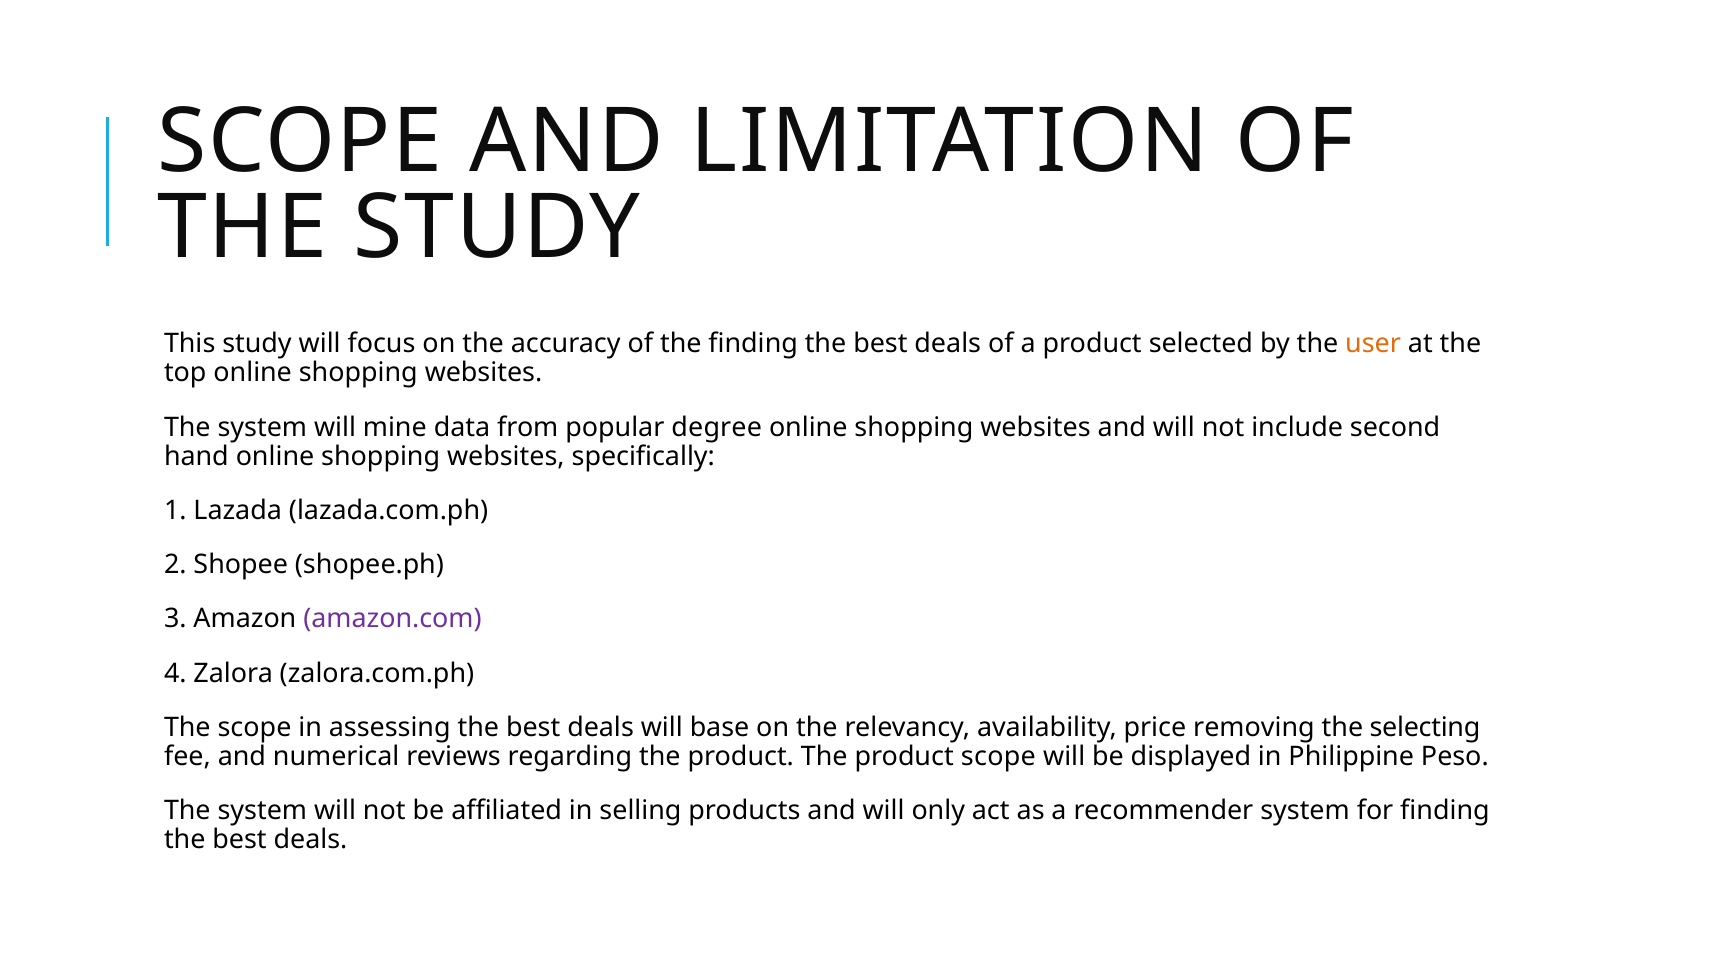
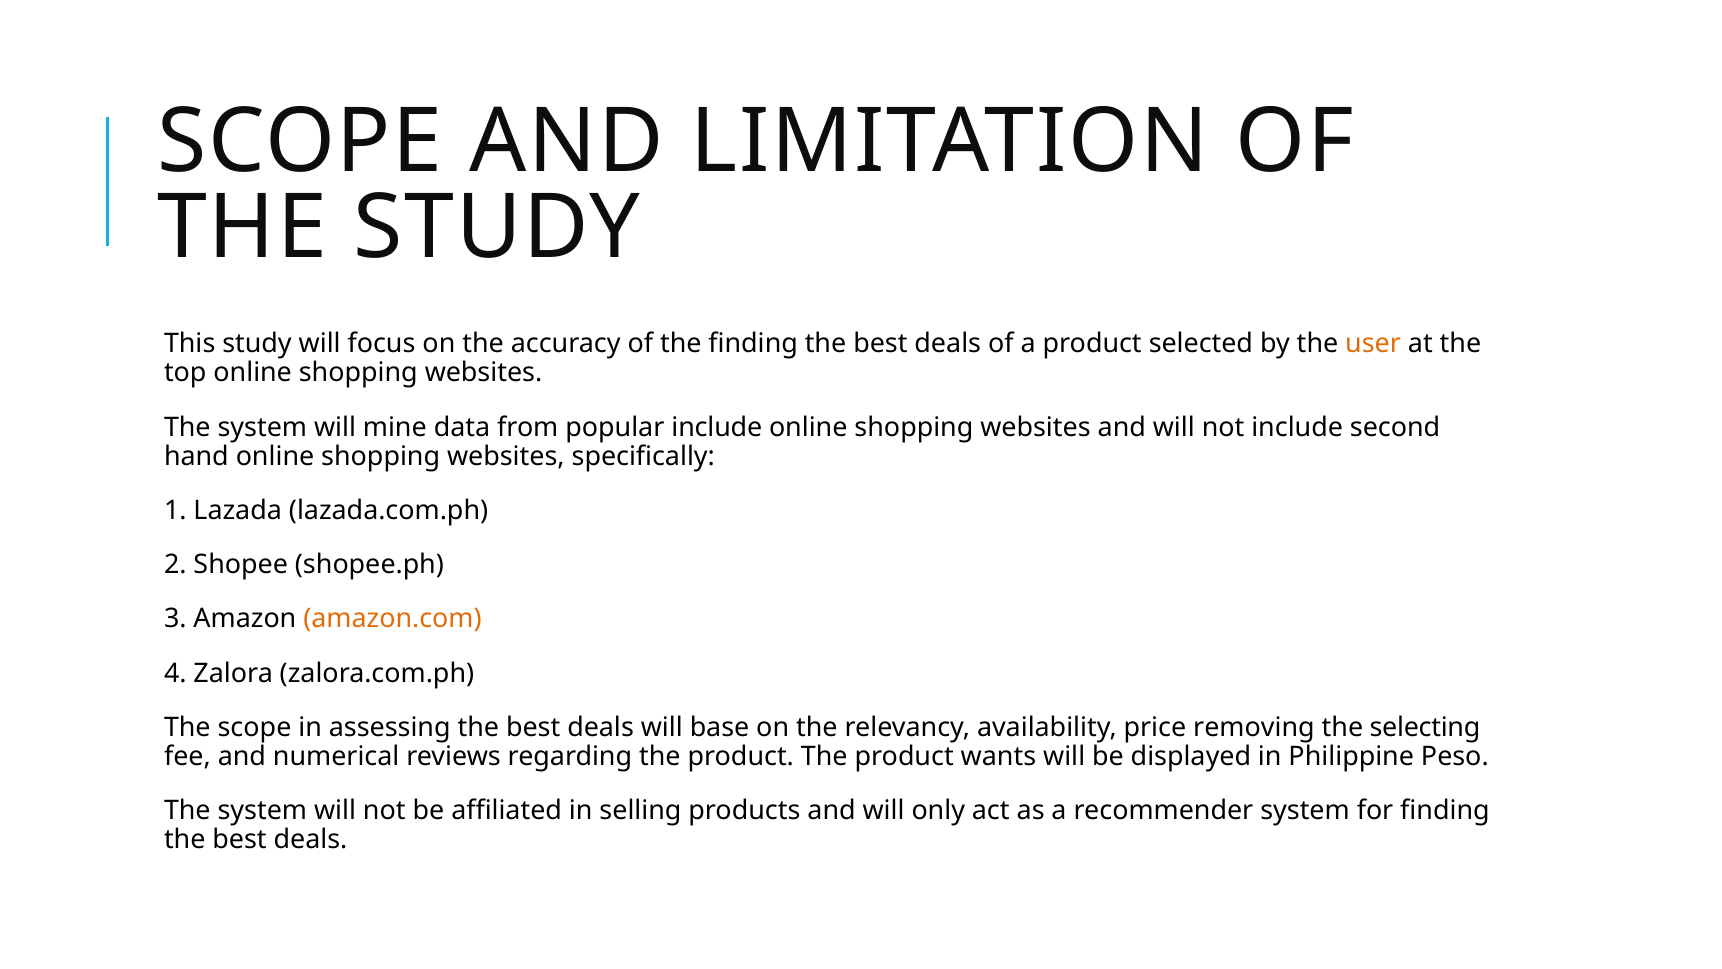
popular degree: degree -> include (717, 427)
amazon.com colour: purple -> orange (393, 619)
product scope: scope -> wants (998, 756)
